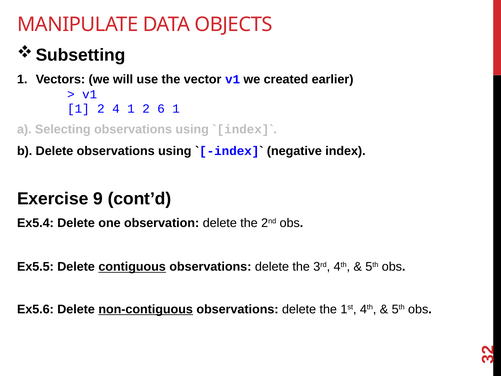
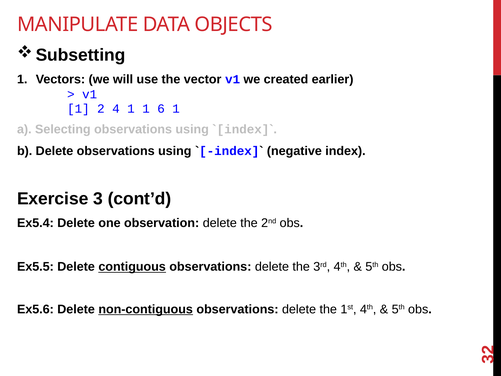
4 1 2: 2 -> 1 (146, 109)
Exercise 9: 9 -> 3 (98, 199)
